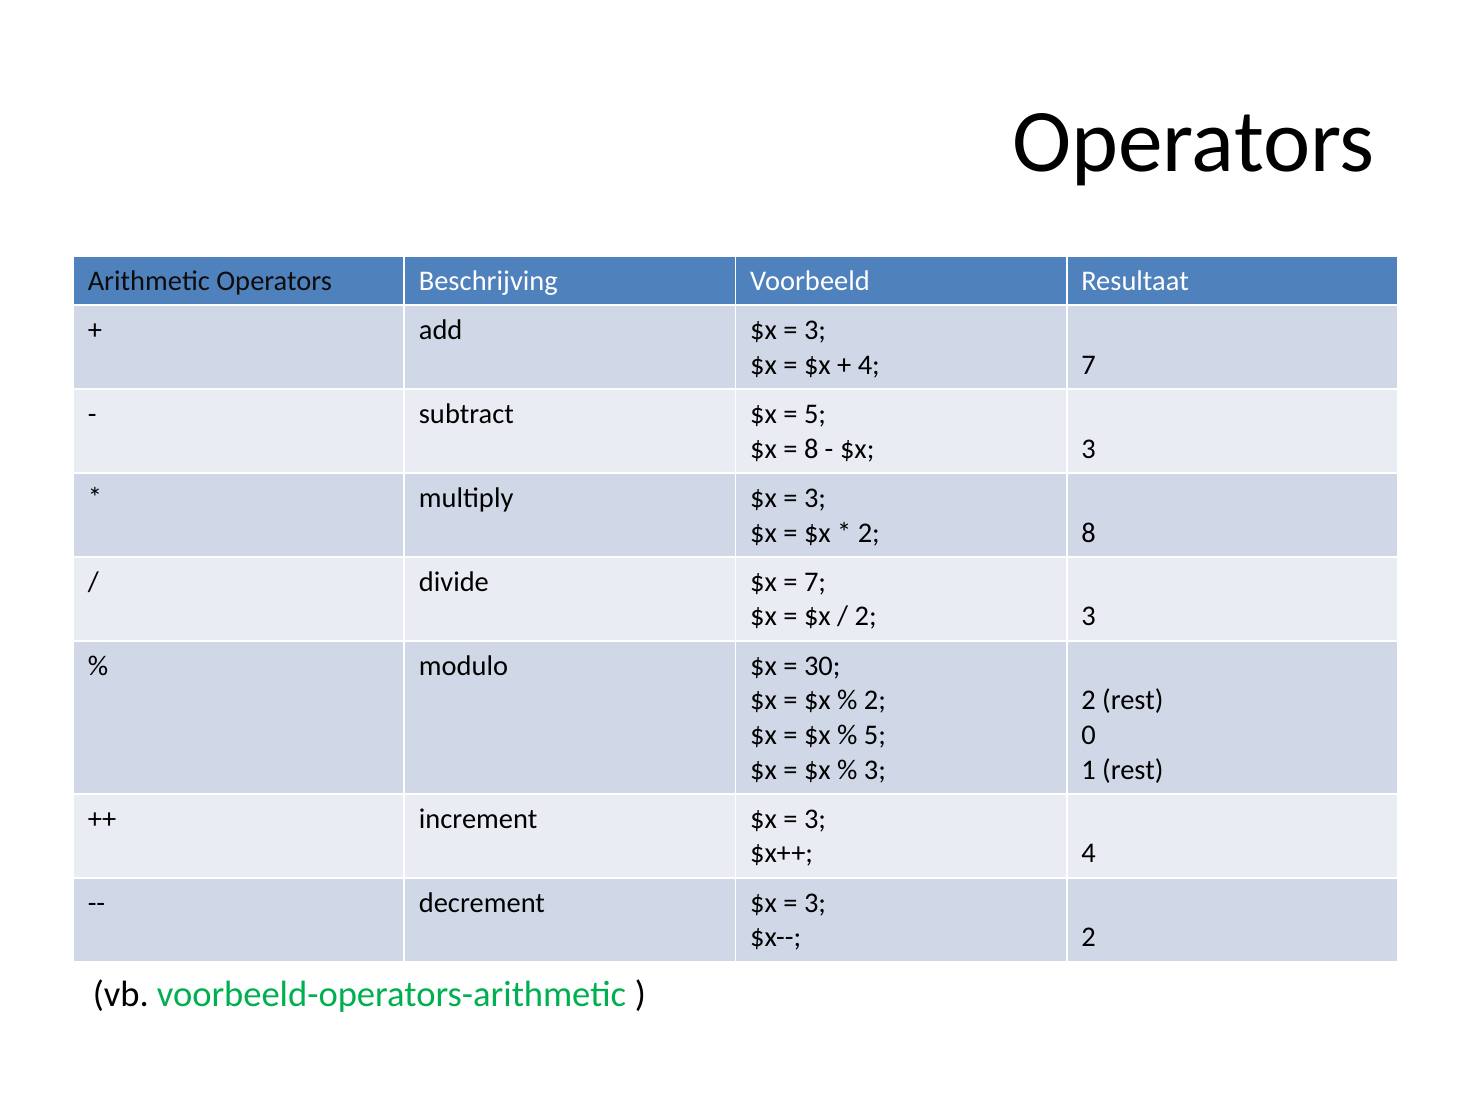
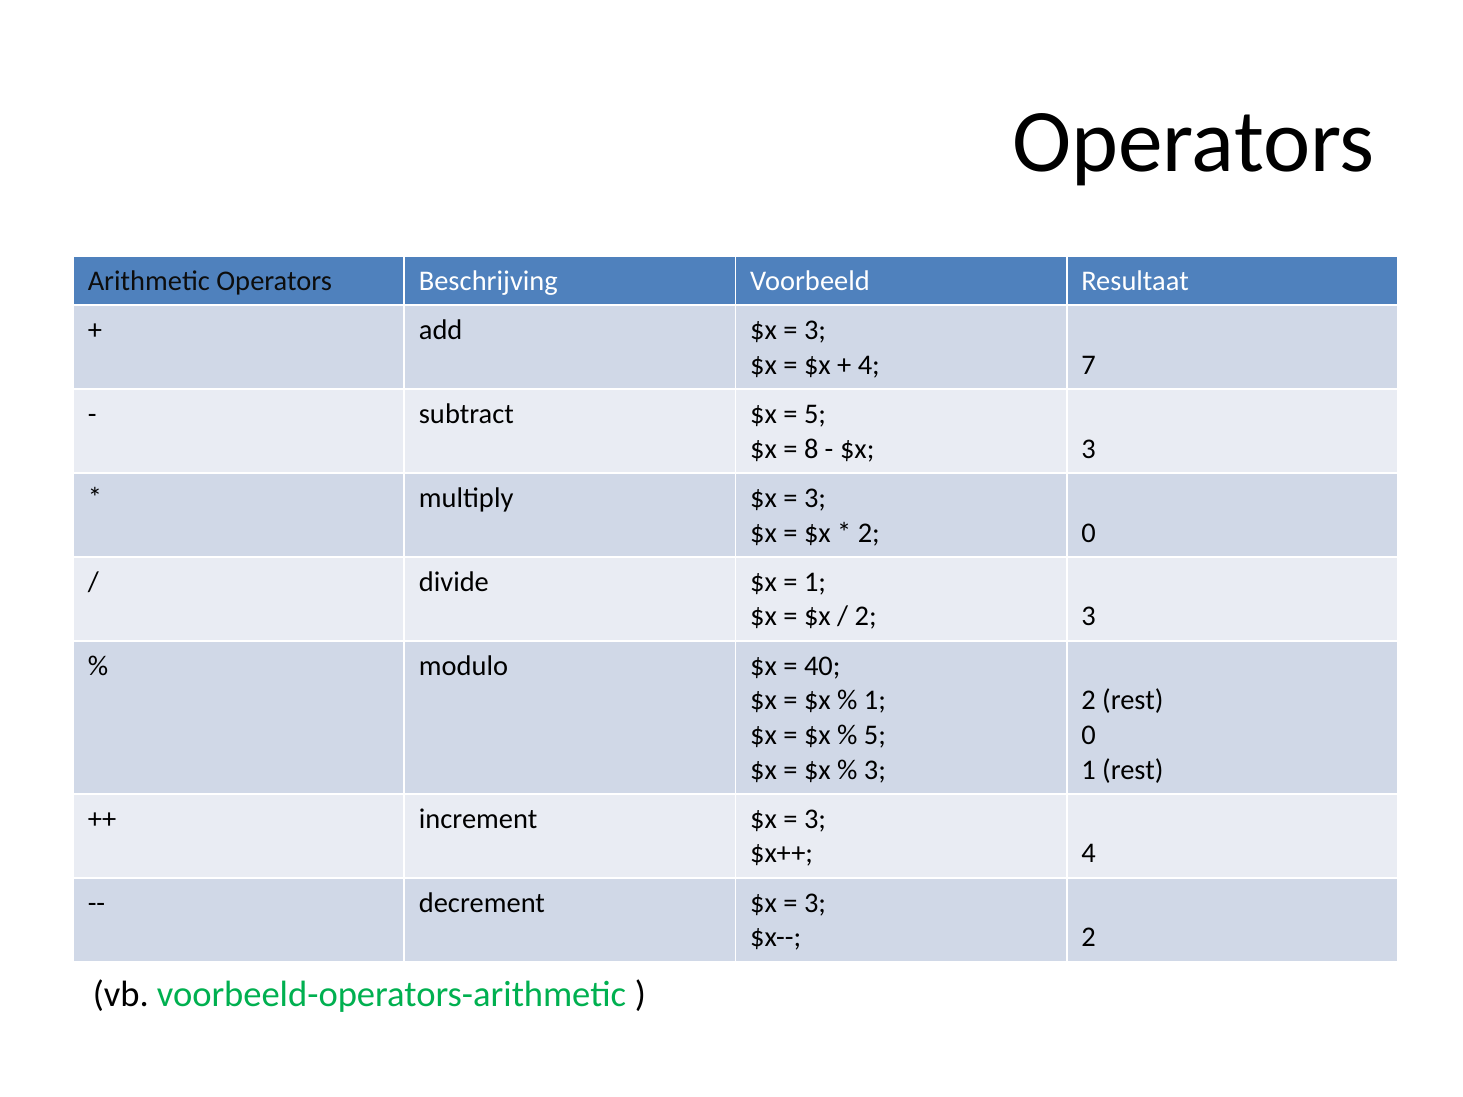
2 8: 8 -> 0 (1089, 533)
7: 7 -> 1 (815, 582)
30: 30 -> 40 (822, 666)
2: 2 -> 1 (875, 701)
